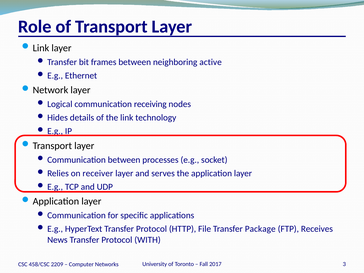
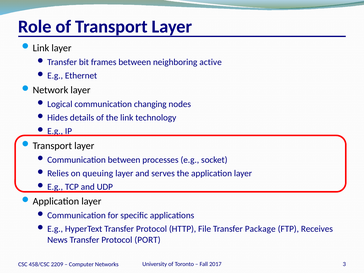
receiving: receiving -> changing (150, 104)
receiver: receiver -> queuing (98, 173)
WITH: WITH -> PORT (148, 240)
